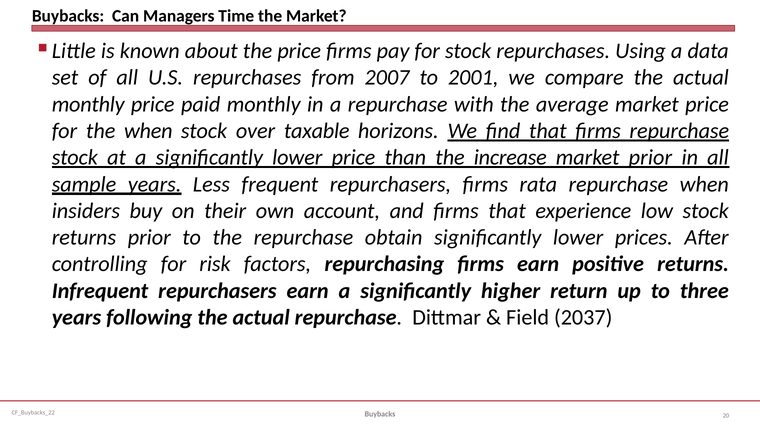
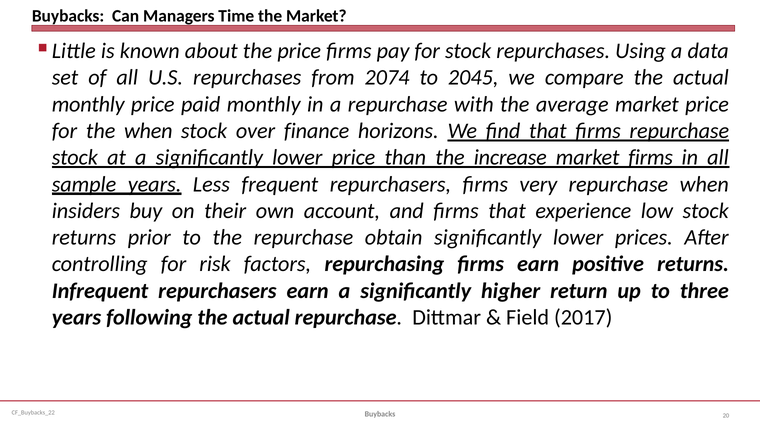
2007: 2007 -> 2074 (387, 78)
2001: 2001 -> 2045 (473, 78)
taxable: taxable -> finance (317, 131)
market prior: prior -> firms (651, 157)
rata: rata -> very (538, 184)
2037: 2037 -> 2017 (583, 317)
